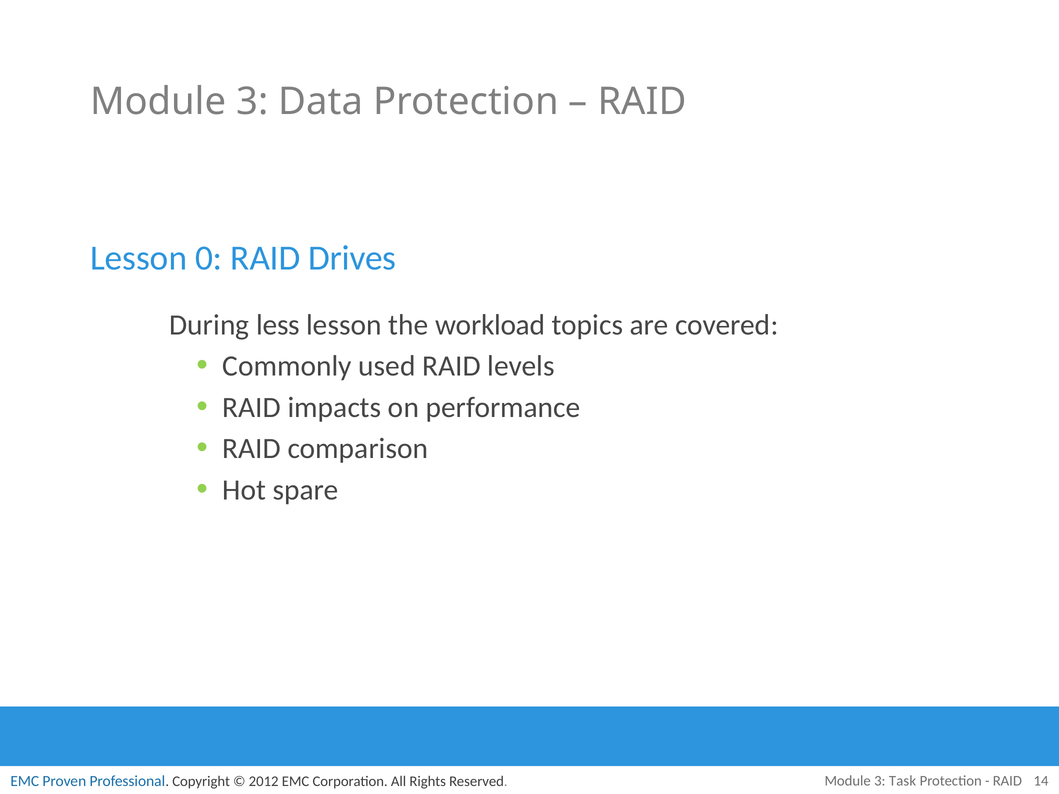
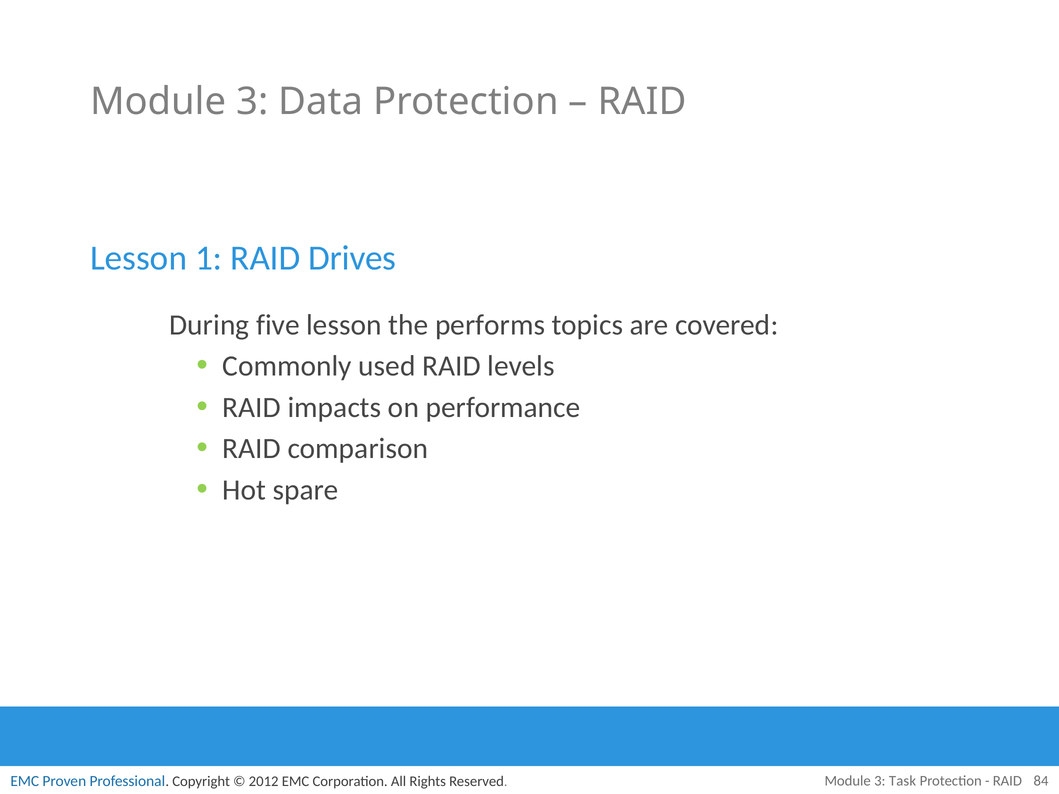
0: 0 -> 1 (209, 258)
less: less -> five (278, 325)
workload: workload -> performs (490, 325)
14: 14 -> 84 (1041, 781)
